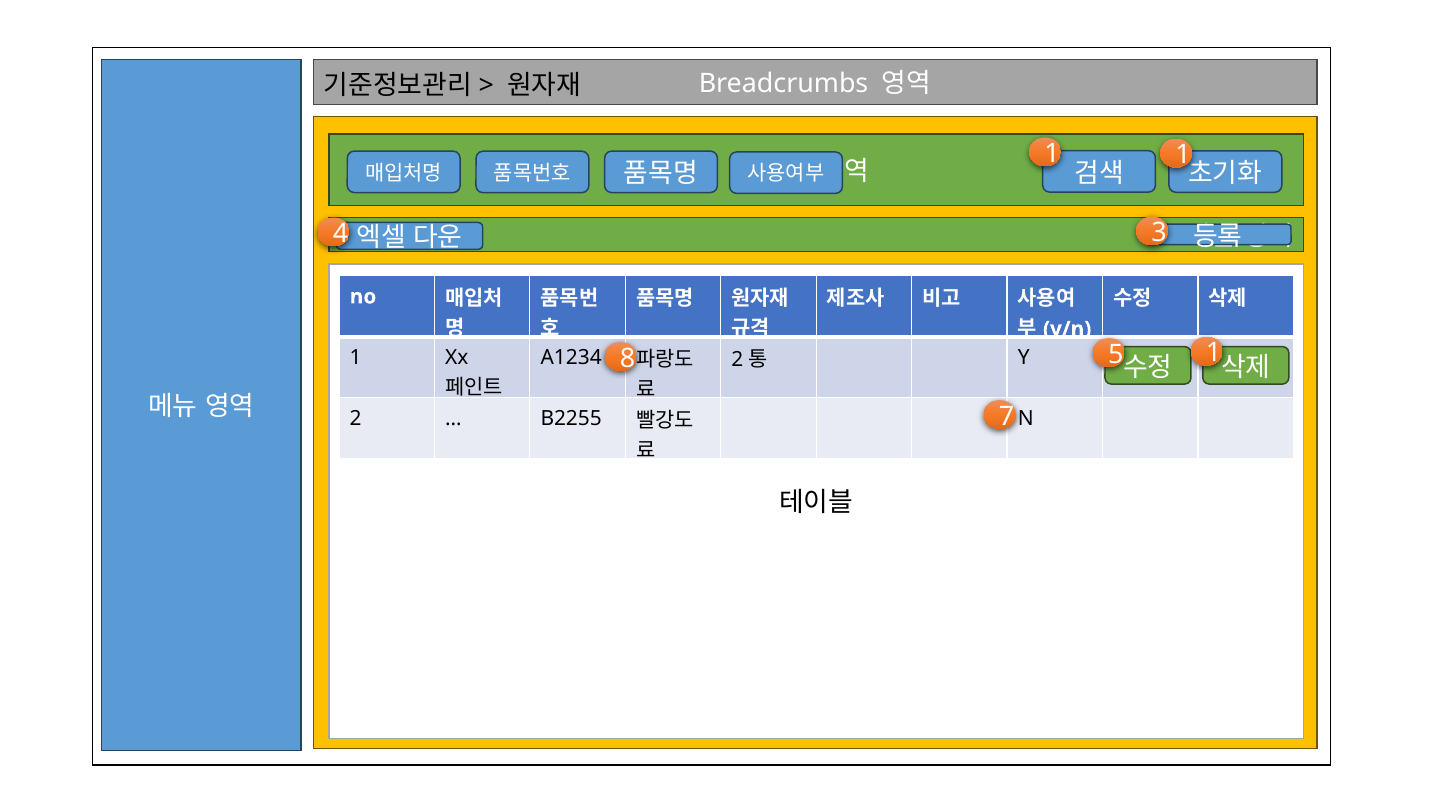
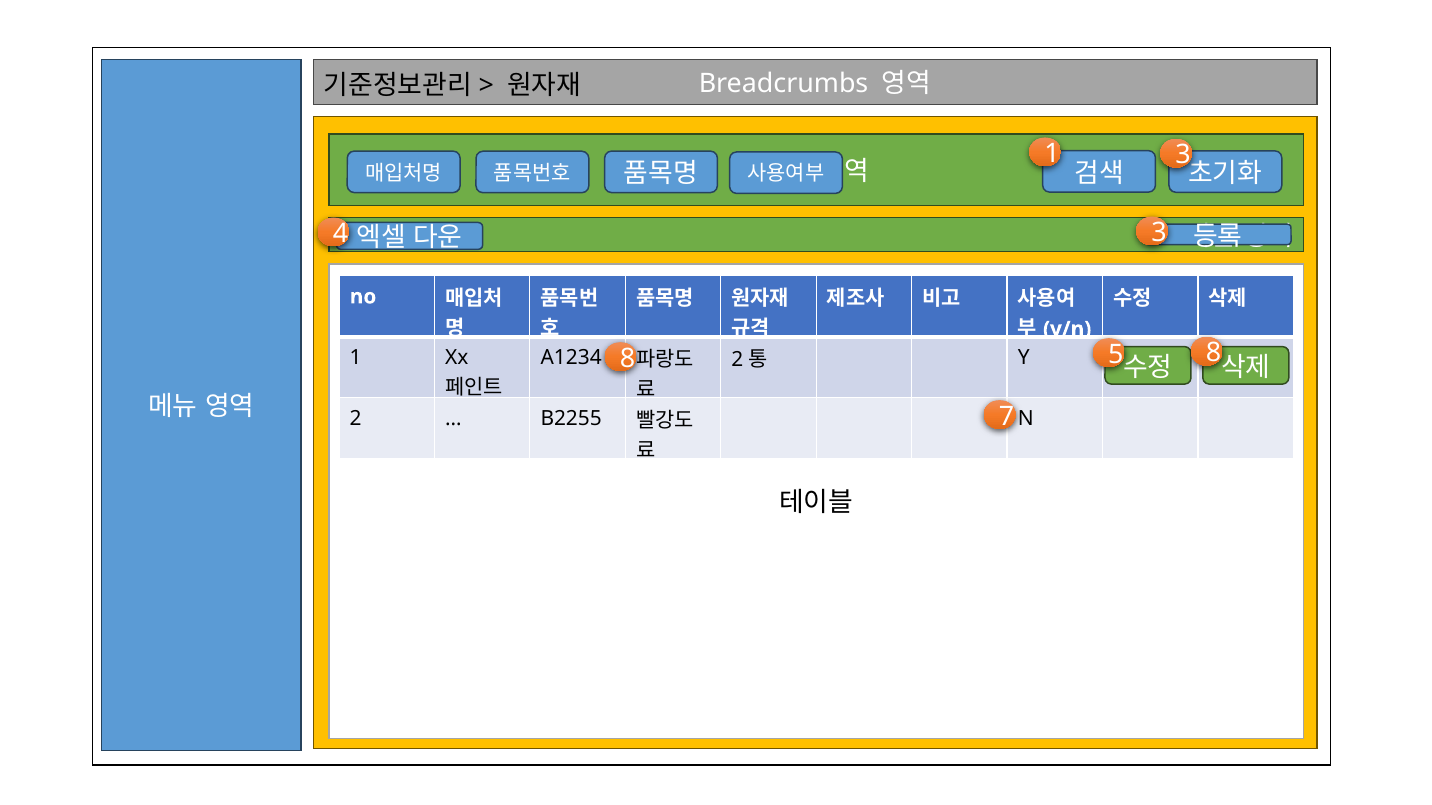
1 1: 1 -> 3 (1183, 155)
5 1: 1 -> 8 (1214, 353)
